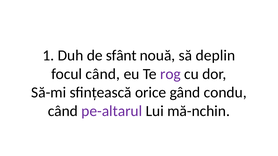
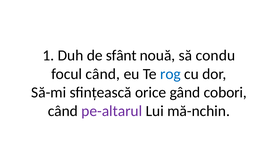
deplin: deplin -> condu (215, 56)
rog colour: purple -> blue (170, 74)
condu: condu -> cobori (225, 93)
